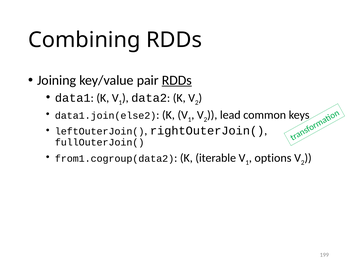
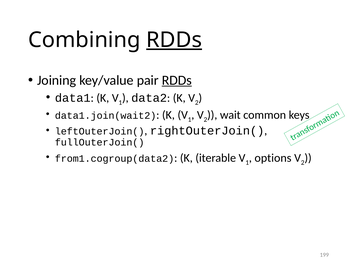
RDDs underline: none -> present (174, 40)
data1.join(else2: data1.join(else2 -> data1.join(wait2 (106, 116)
lead: lead -> wait (230, 115)
